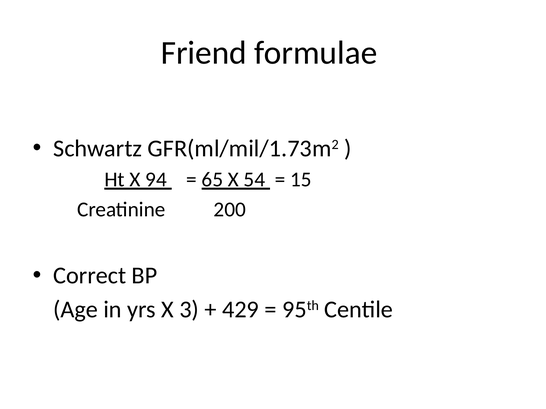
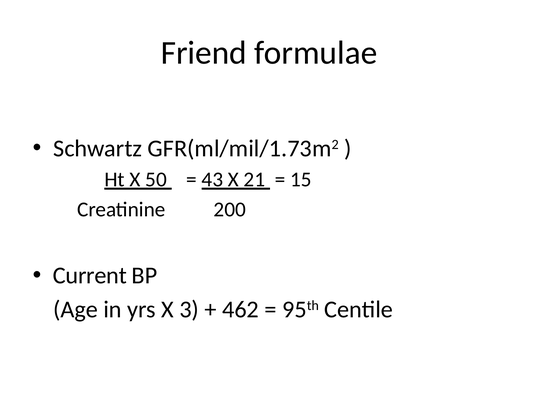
94: 94 -> 50 (156, 180)
65: 65 -> 43 (212, 180)
54: 54 -> 21 (254, 180)
Correct: Correct -> Current (90, 276)
429: 429 -> 462 (241, 310)
